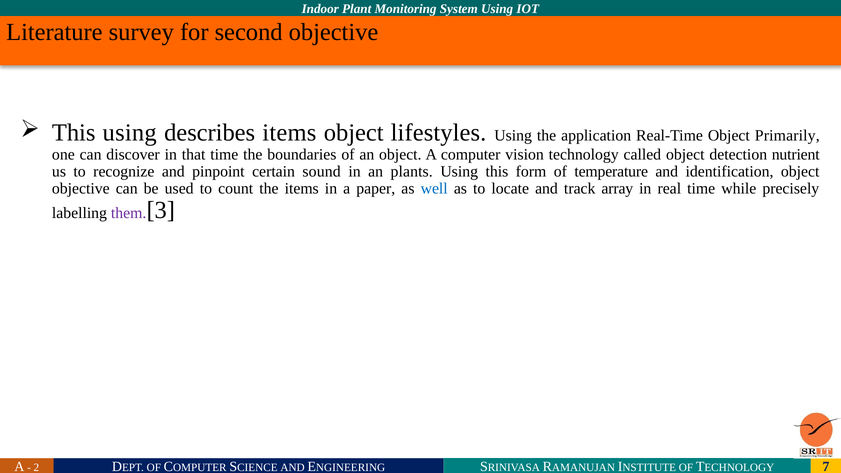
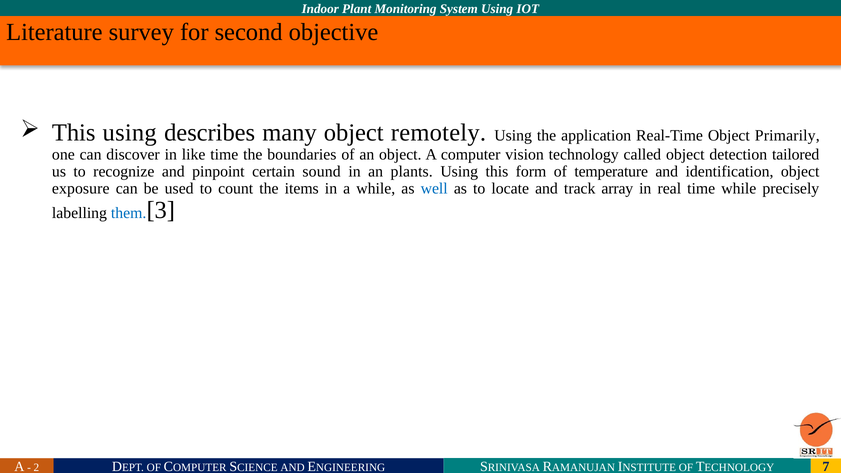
describes items: items -> many (290, 133)
lifestyles: lifestyles -> remotely (438, 133)
that: that -> like (194, 154)
nutrient: nutrient -> tailored (796, 154)
objective: objective -> exposure (81, 188)
a paper: paper -> while (376, 188)
them colour: purple -> blue (129, 213)
